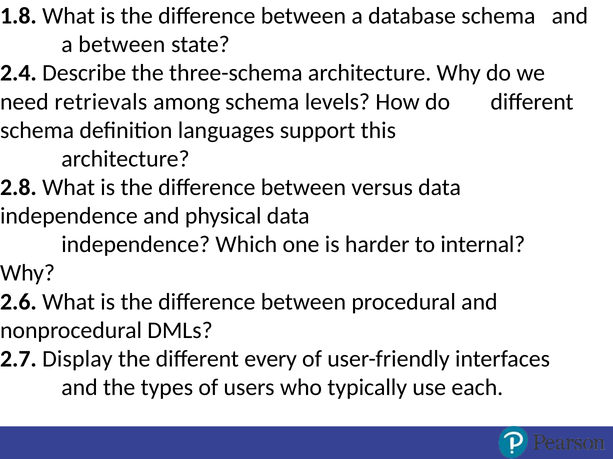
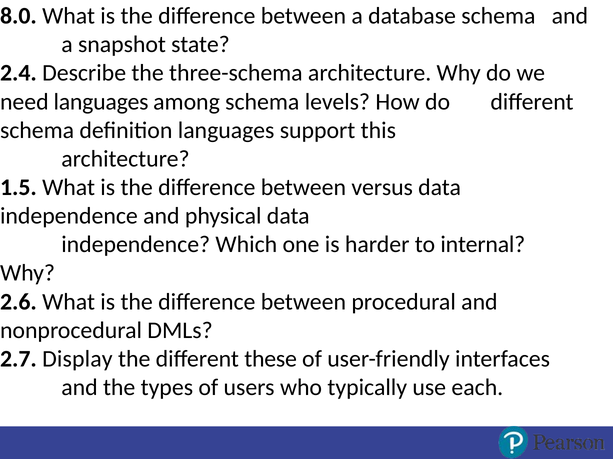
1.8: 1.8 -> 8.0 (18, 16)
a between: between -> snapshot (122, 45)
need retrievals: retrievals -> languages (101, 102)
2.8: 2.8 -> 1.5 (18, 188)
every: every -> these (271, 359)
